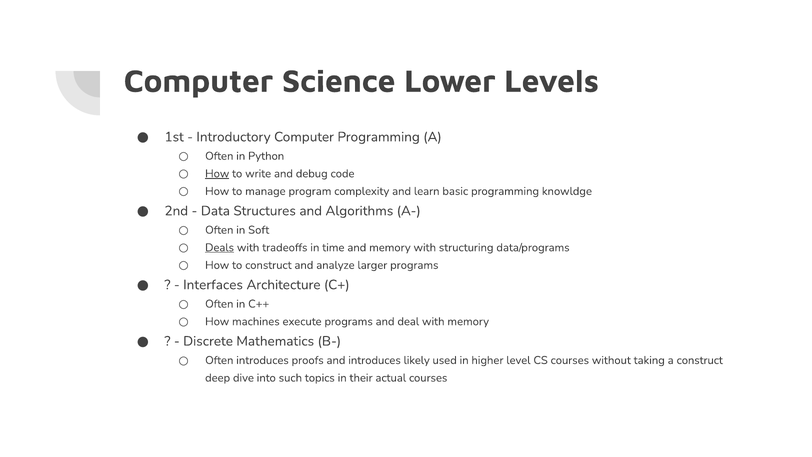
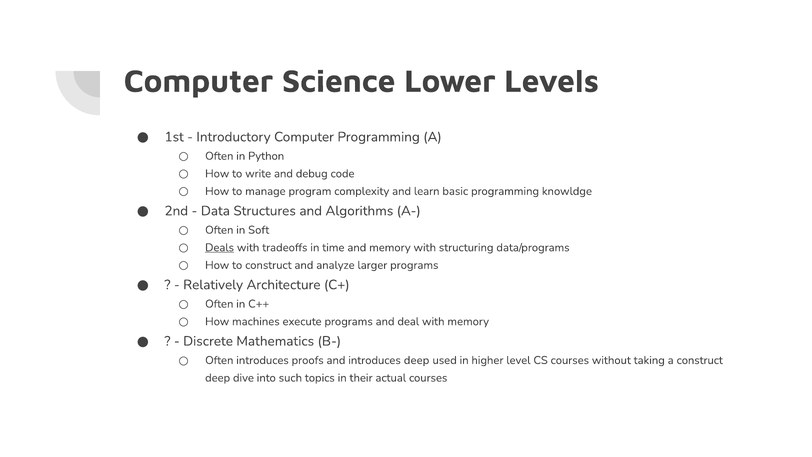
How underline: present -> none (217, 174)
Interfaces: Interfaces -> Relatively (213, 285)
introduces likely: likely -> deep (417, 360)
